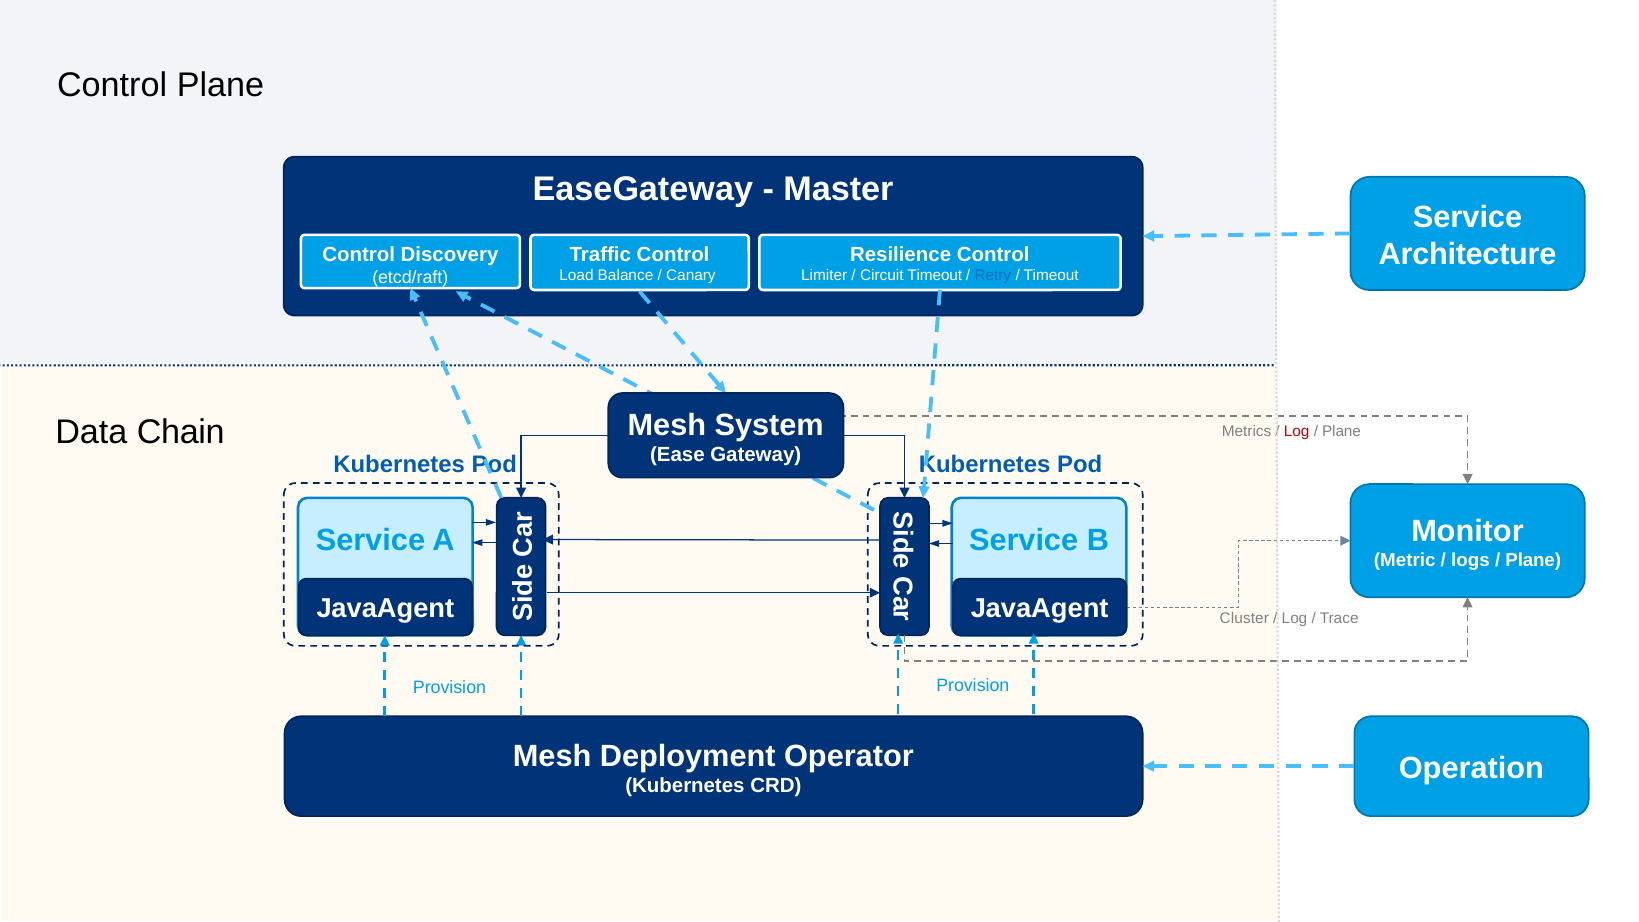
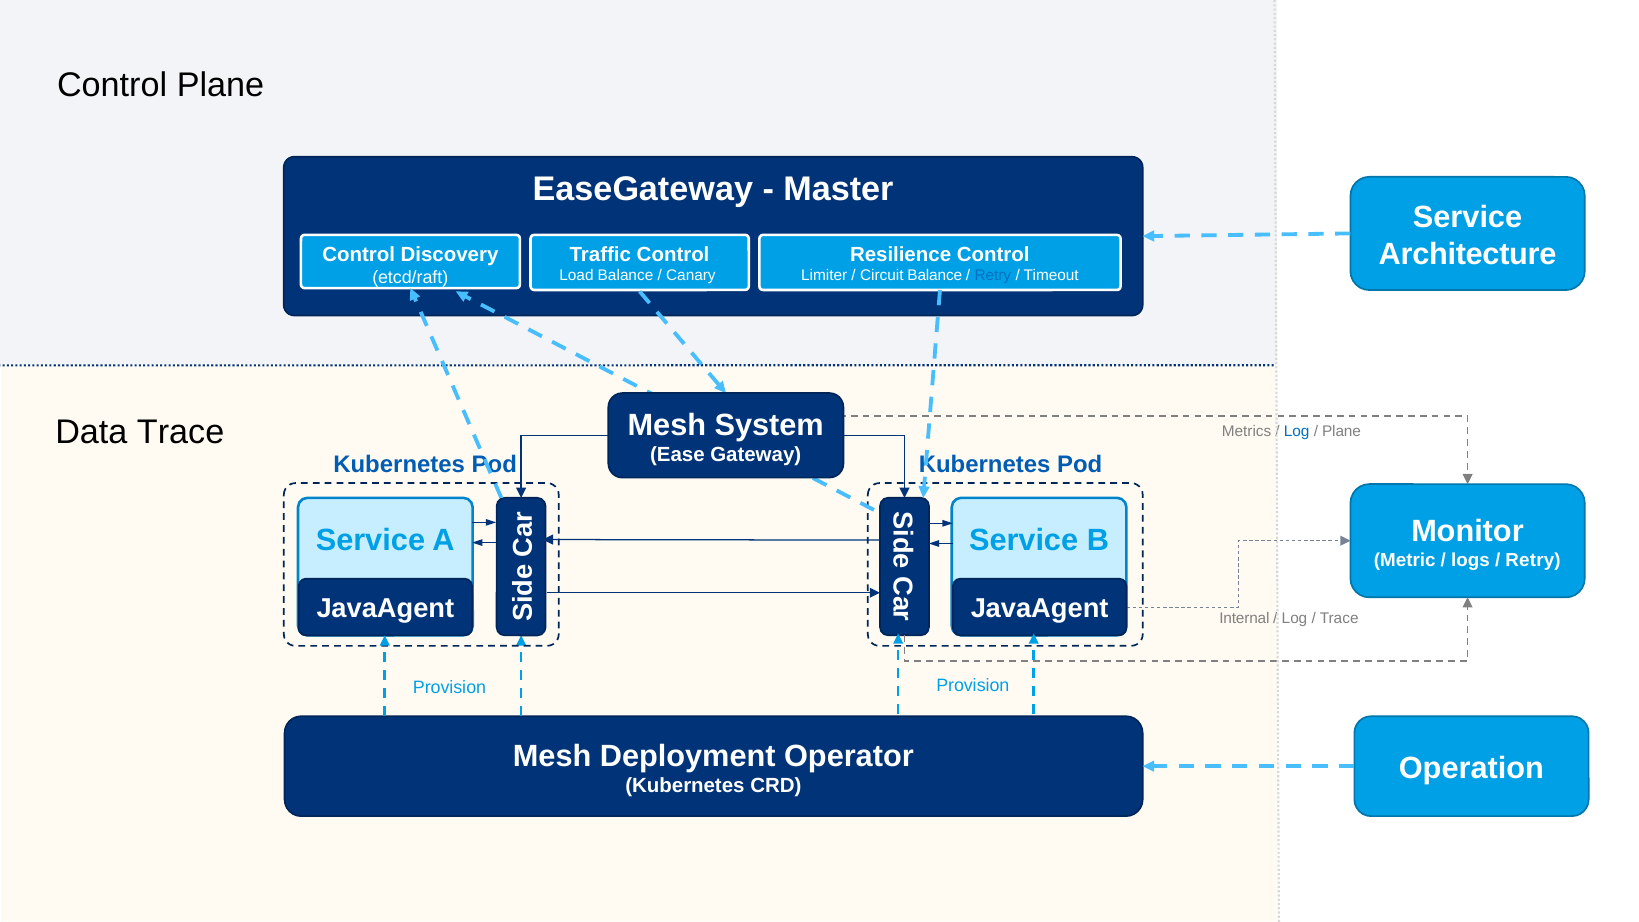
Circuit Timeout: Timeout -> Balance (935, 276)
Data Chain: Chain -> Trace (181, 433)
Log colour: red -> blue (1297, 431)
Plane: Plane -> Retry (1533, 560)
Cluster: Cluster -> Internal (1244, 619)
